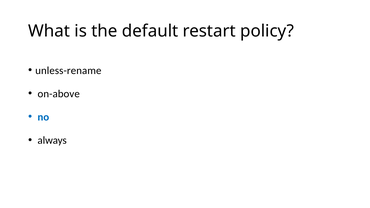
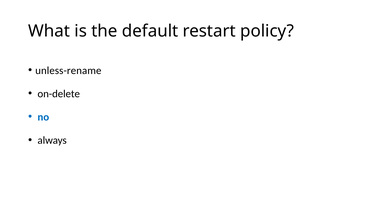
on-above: on-above -> on-delete (59, 94)
